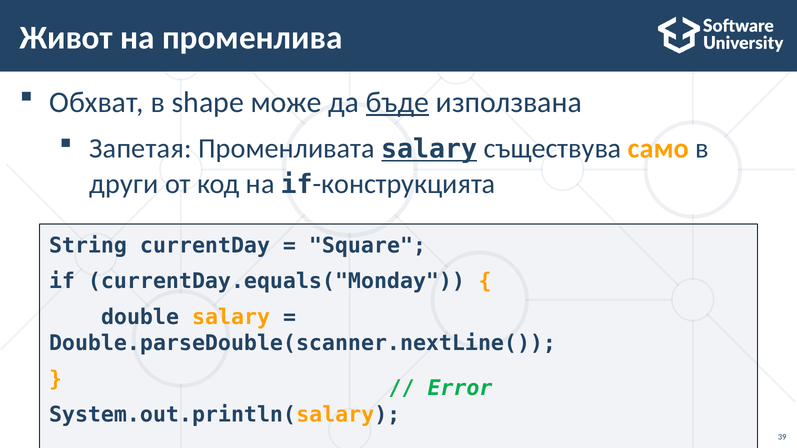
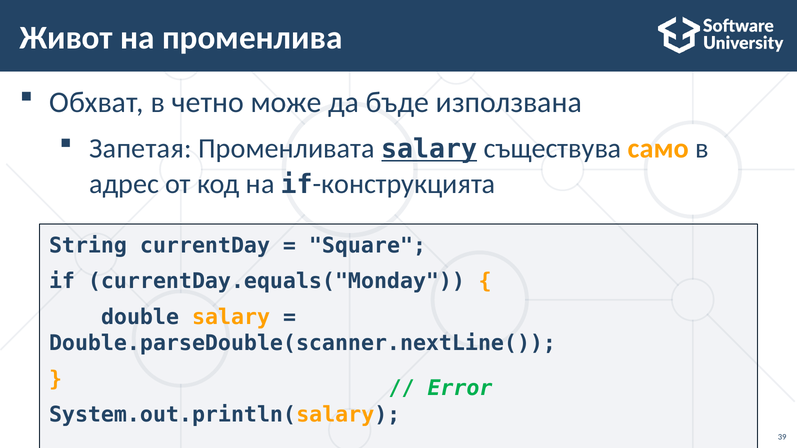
shape: shape -> четно (208, 102)
бъде underline: present -> none (398, 102)
други: други -> адрес (124, 184)
